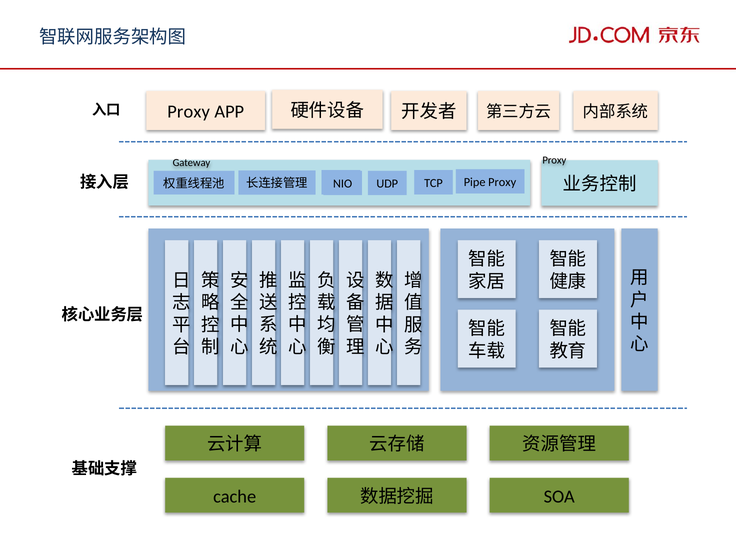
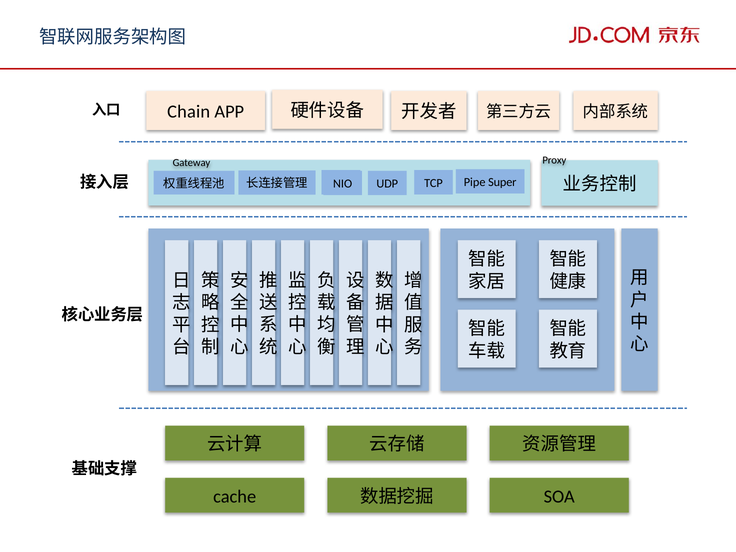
Proxy: Proxy -> Chain (189, 112)
Pipe Proxy: Proxy -> Super (502, 182)
